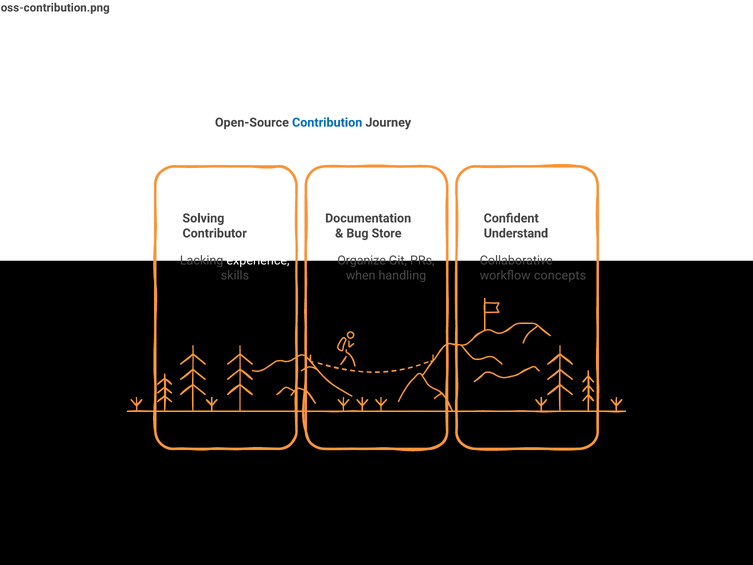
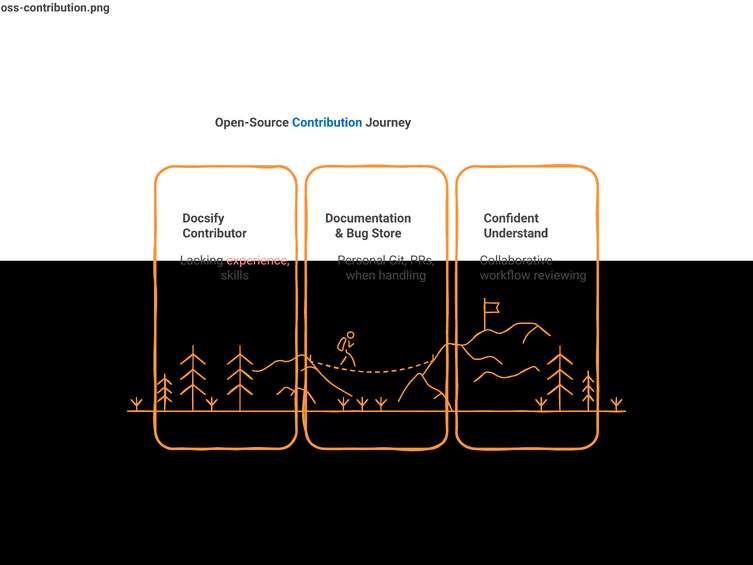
Solving: Solving -> Docsify (203, 218)
experience colour: white -> pink (258, 261)
Organize: Organize -> Personal (362, 261)
concepts: concepts -> reviewing (560, 276)
